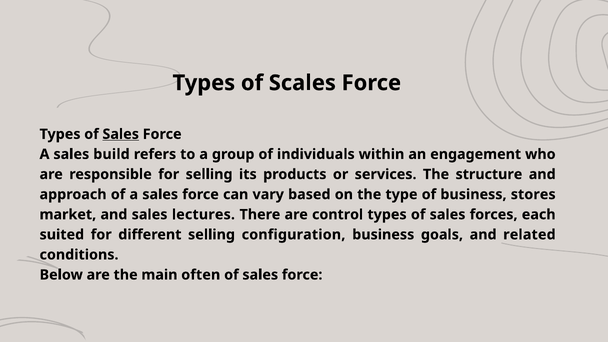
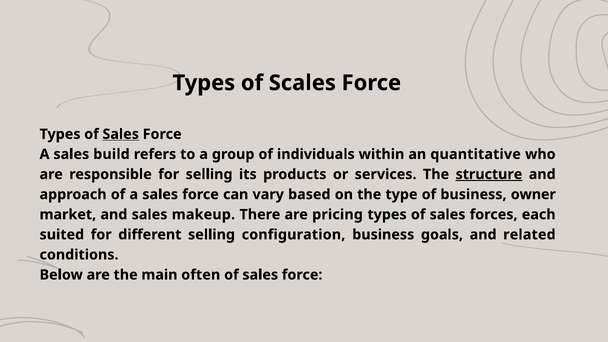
engagement: engagement -> quantitative (476, 154)
structure underline: none -> present (489, 174)
stores: stores -> owner (533, 194)
lectures: lectures -> makeup (203, 215)
control: control -> pricing (338, 215)
